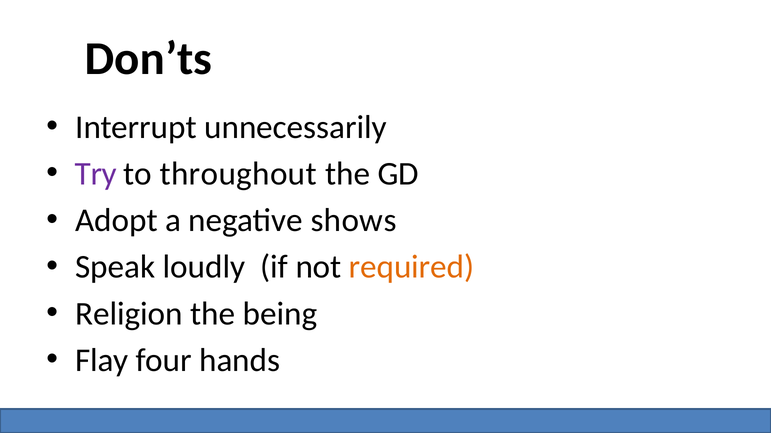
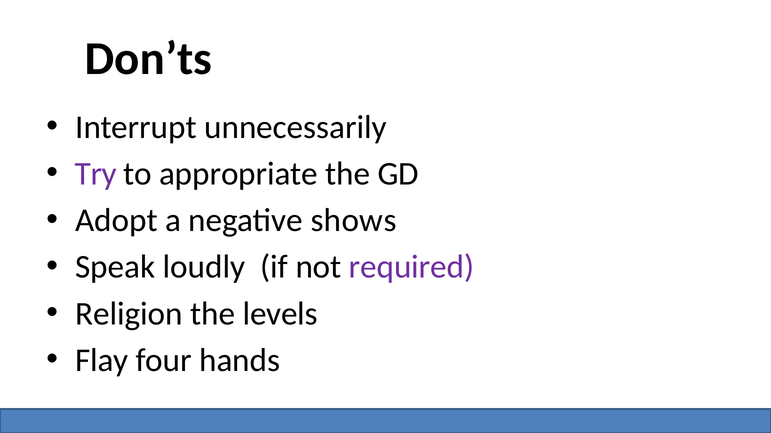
throughout: throughout -> appropriate (239, 174)
required colour: orange -> purple (412, 267)
being: being -> levels (280, 314)
